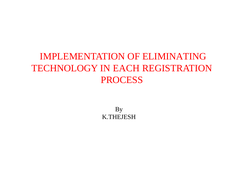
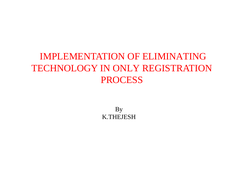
EACH: EACH -> ONLY (126, 68)
